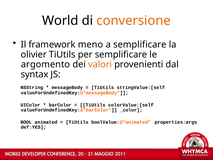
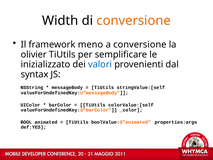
World: World -> Width (60, 21)
a semplificare: semplificare -> conversione (140, 44)
argomento: argomento -> inizializzato (46, 64)
valori colour: orange -> blue (100, 64)
